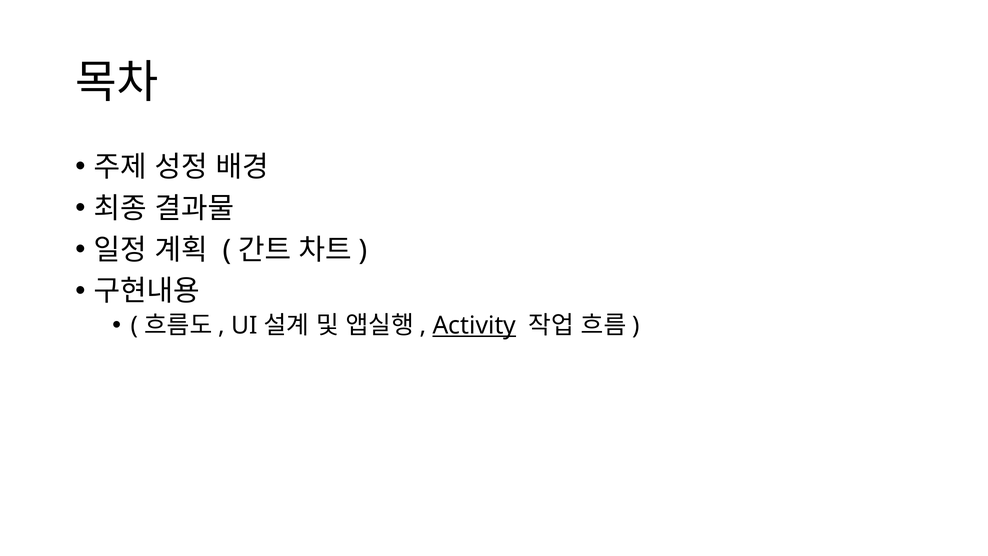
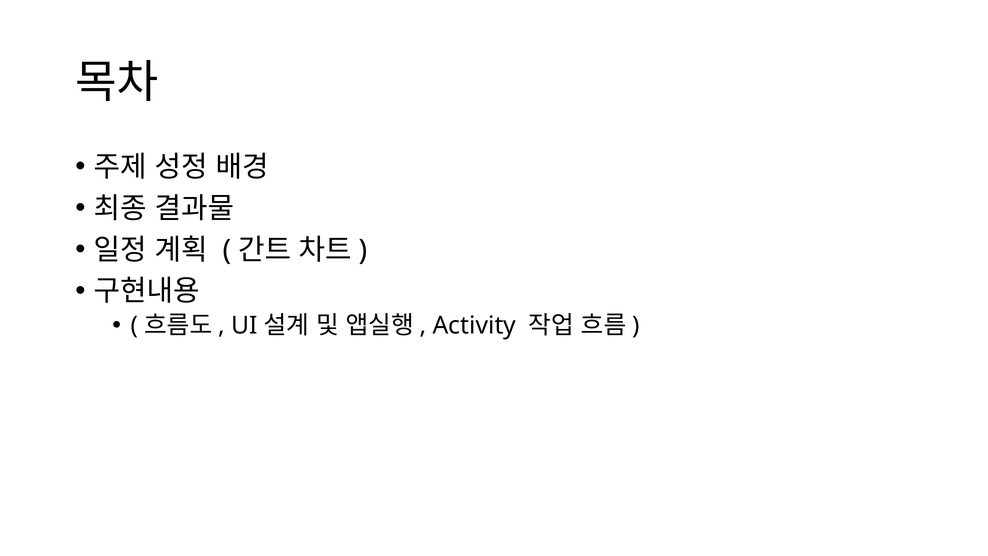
Activity underline: present -> none (474, 325)
